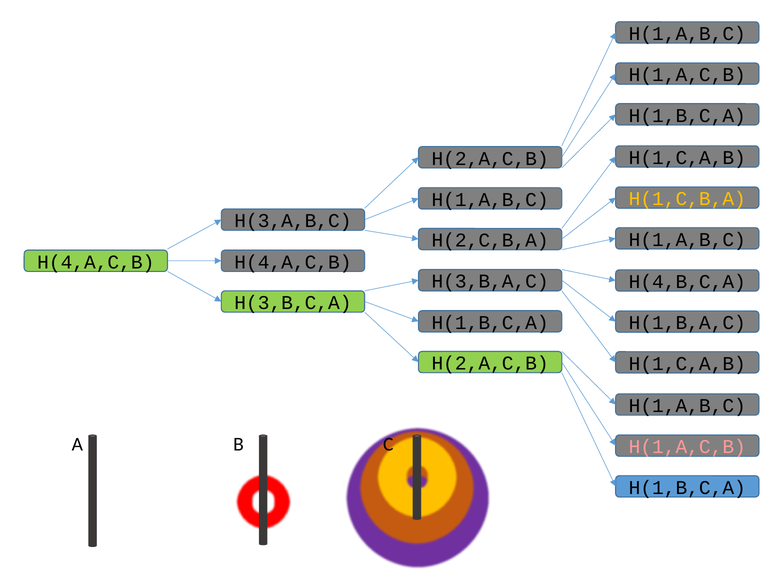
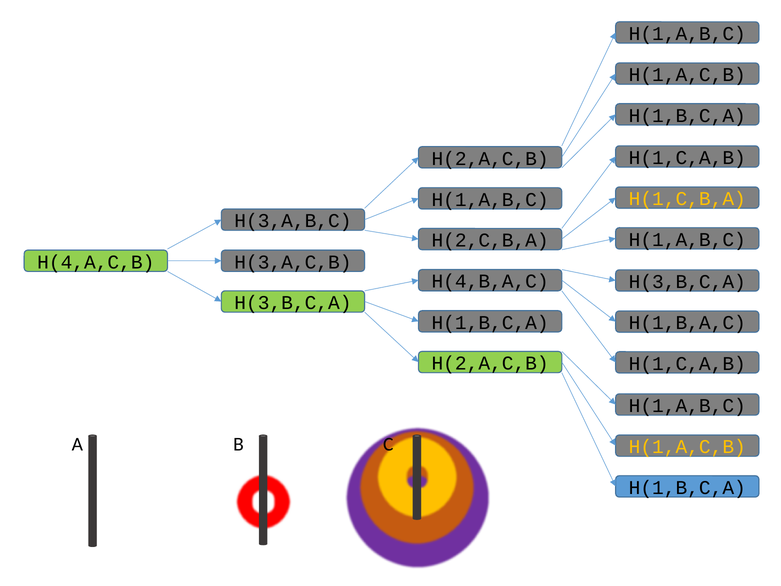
H(4,A,C,B: H(4,A,C,B -> H(3,A,C,B (293, 262)
H(3,B,A,C: H(3,B,A,C -> H(4,B,A,C (490, 281)
H(4,B,C,A: H(4,B,C,A -> H(3,B,C,A (687, 282)
H(1,A,C,B colour: pink -> yellow (687, 447)
